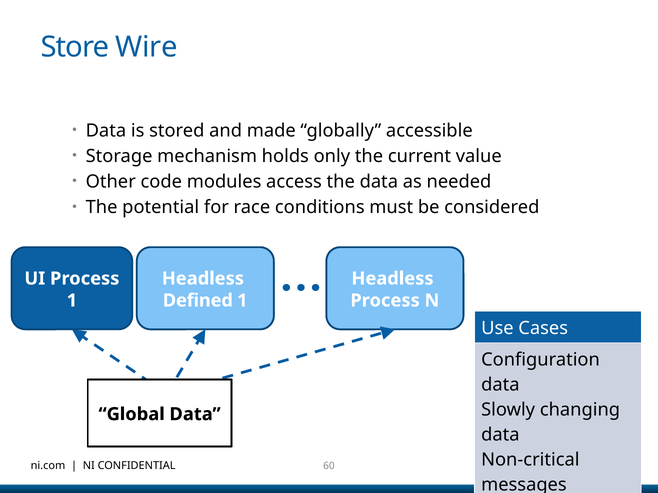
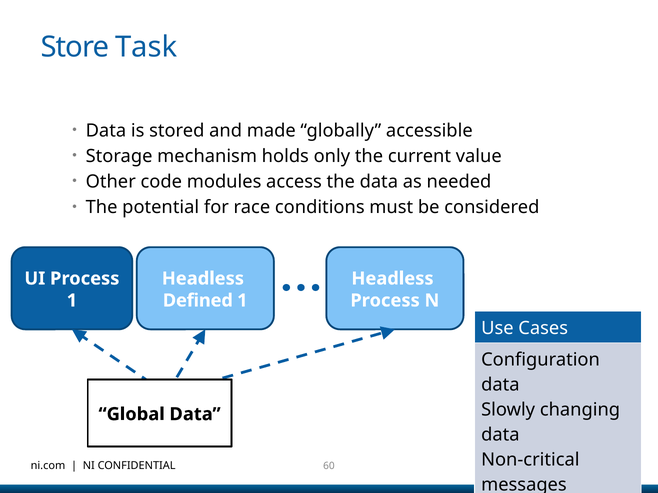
Wire: Wire -> Task (146, 47)
